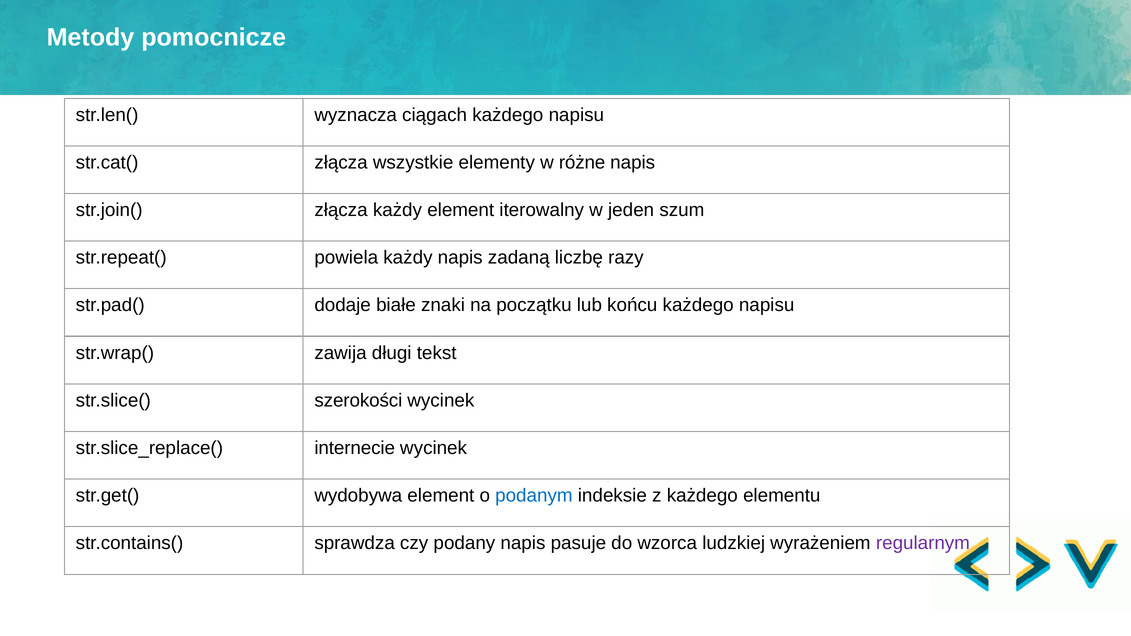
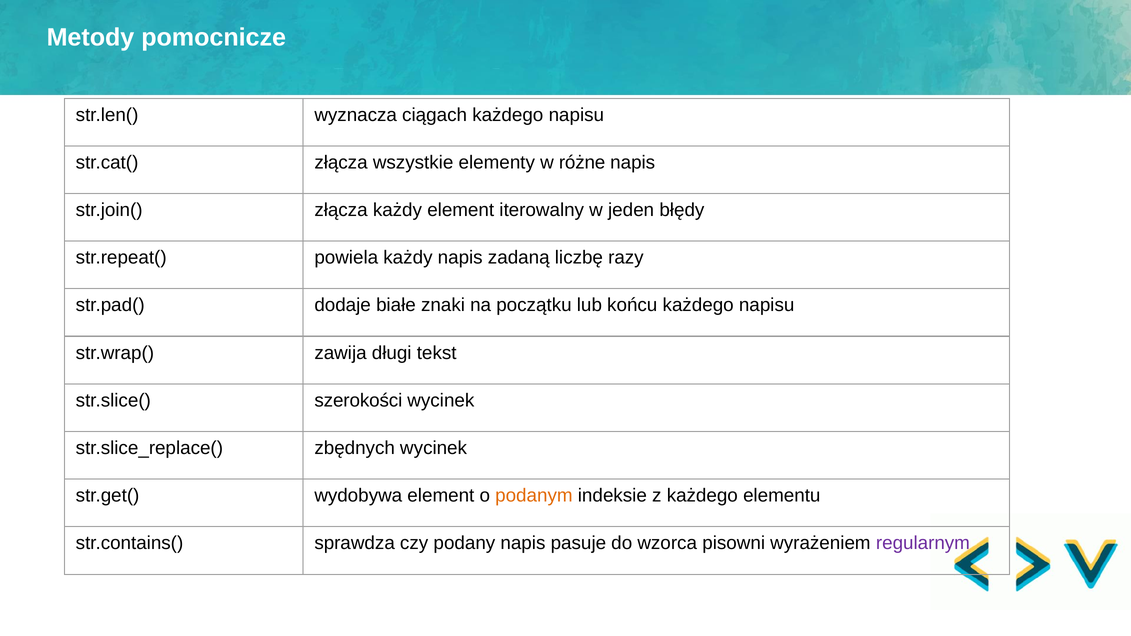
szum: szum -> błędy (682, 210)
internecie: internecie -> zbędnych (355, 448)
podanym colour: blue -> orange (534, 496)
ludzkiej: ludzkiej -> pisowni (734, 543)
